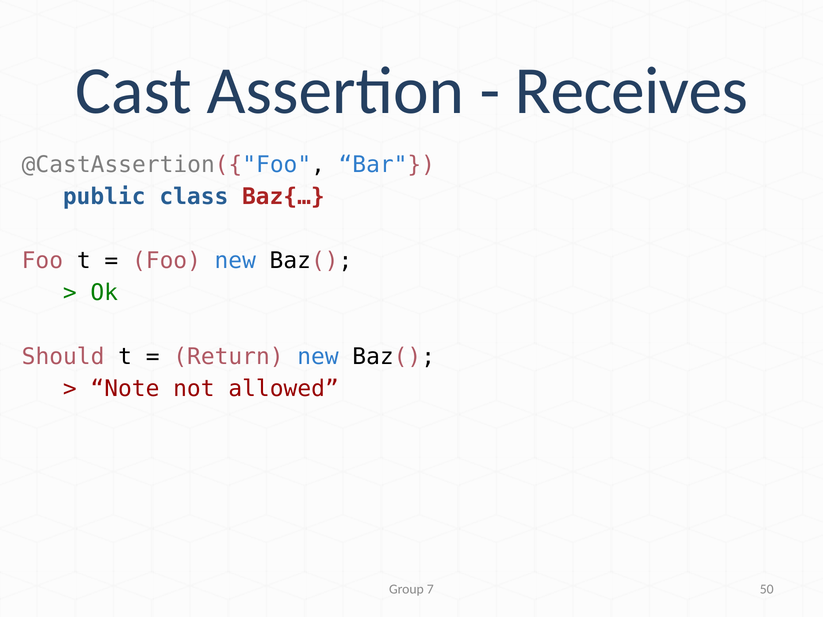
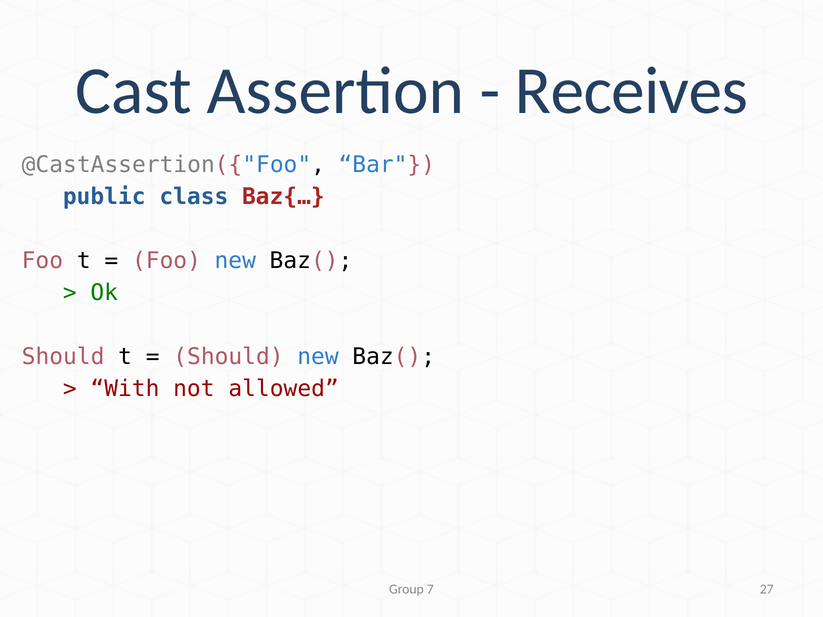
Return: Return -> Should (228, 357)
Note: Note -> With (125, 389)
50: 50 -> 27 (767, 589)
